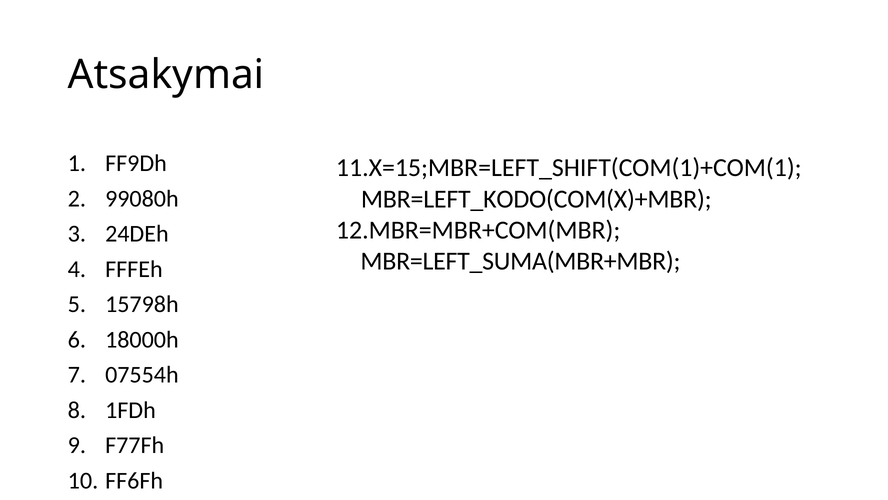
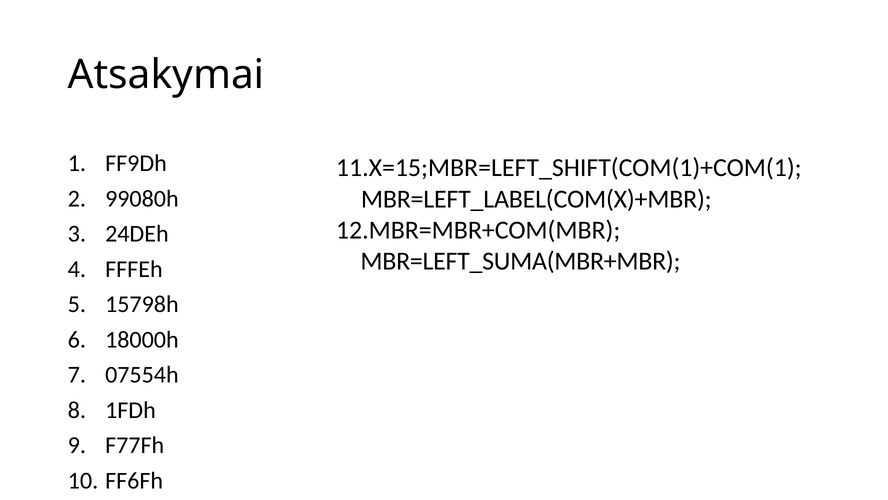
MBR=LEFT_KODO(COM(X)+MBR: MBR=LEFT_KODO(COM(X)+MBR -> MBR=LEFT_LABEL(COM(X)+MBR (536, 199)
